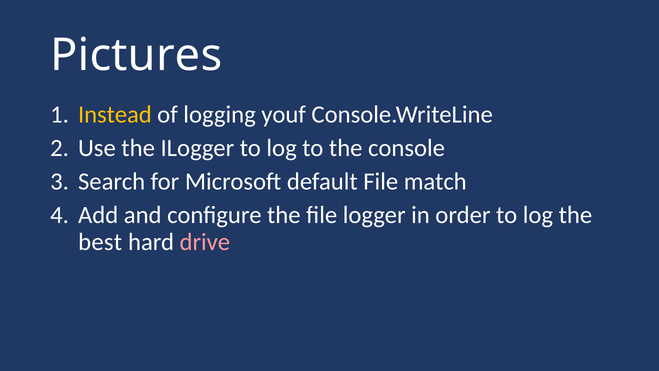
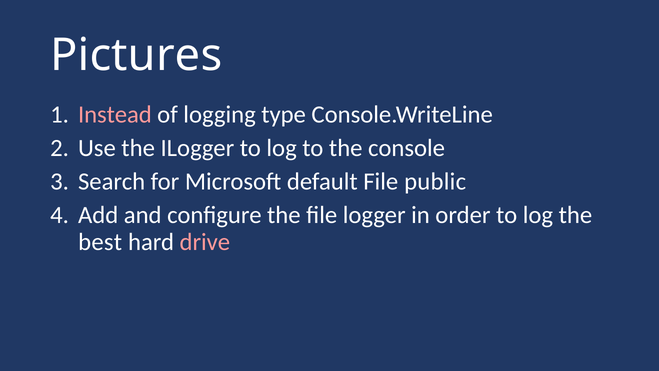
Instead colour: yellow -> pink (115, 114)
youf: youf -> type (284, 114)
match: match -> public (435, 181)
